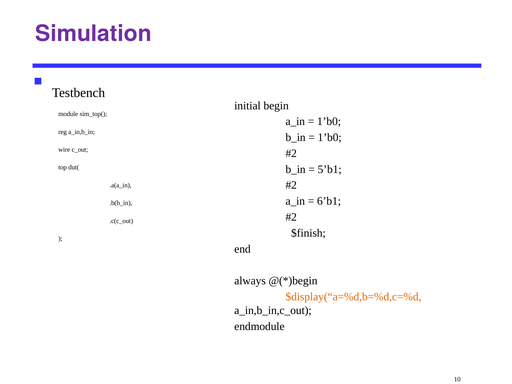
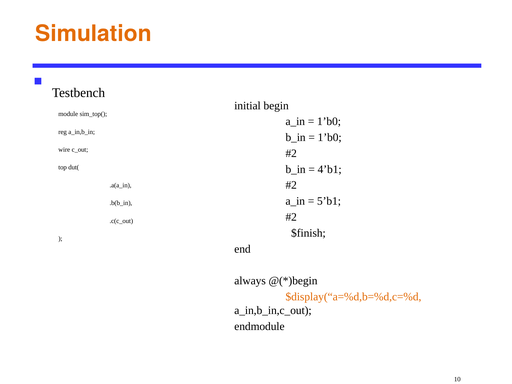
Simulation colour: purple -> orange (93, 34)
5’b1: 5’b1 -> 4’b1 (330, 169)
6’b1: 6’b1 -> 5’b1 (329, 201)
